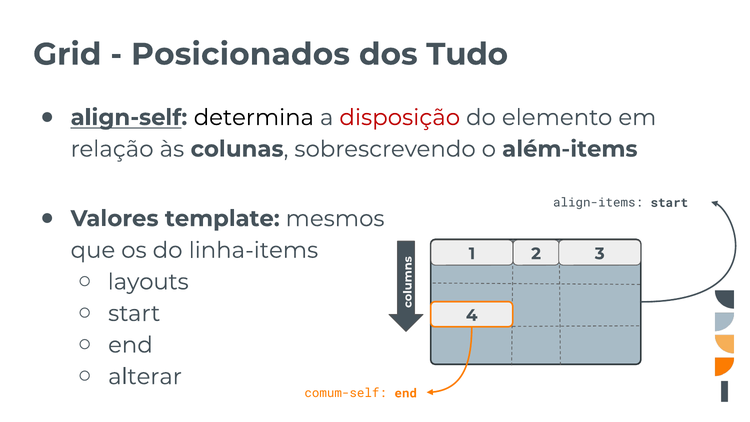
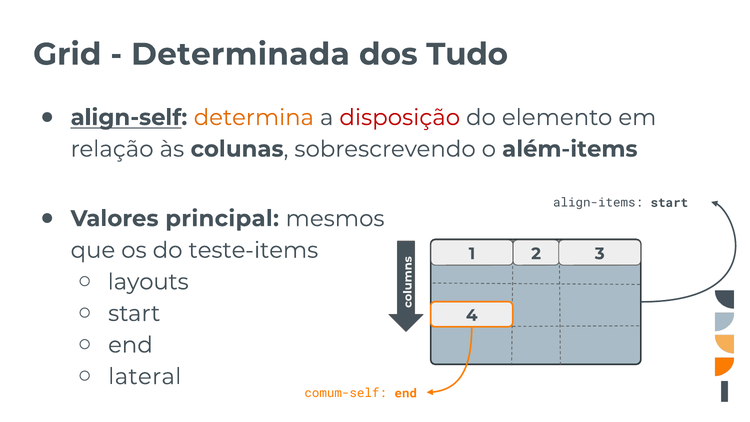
Posicionados: Posicionados -> Determinada (240, 54)
determina colour: black -> orange (254, 117)
template: template -> principal (222, 219)
linha-items: linha-items -> teste-items (253, 250)
alterar: alterar -> lateral (145, 377)
